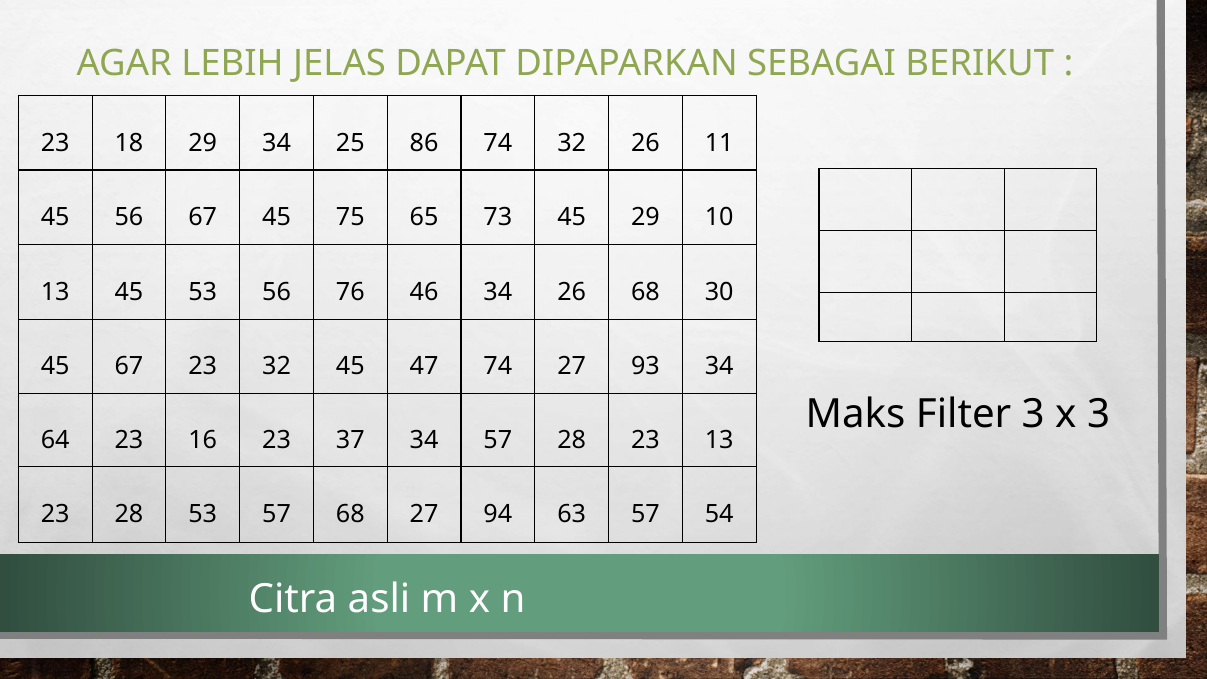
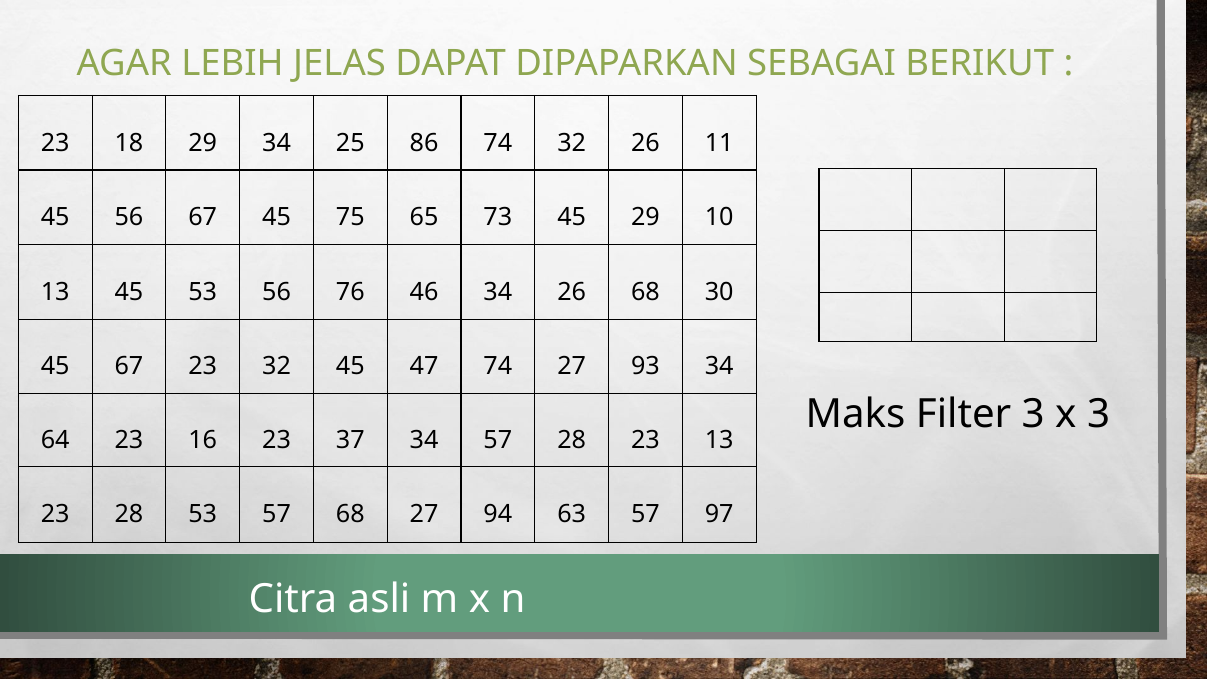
54: 54 -> 97 (719, 515)
